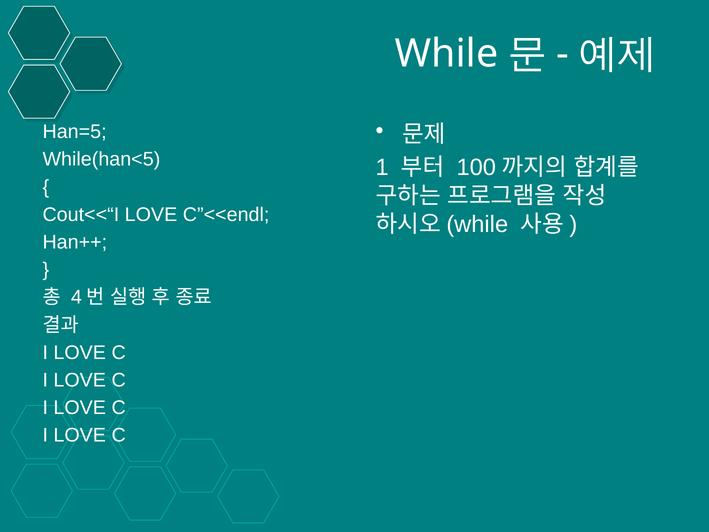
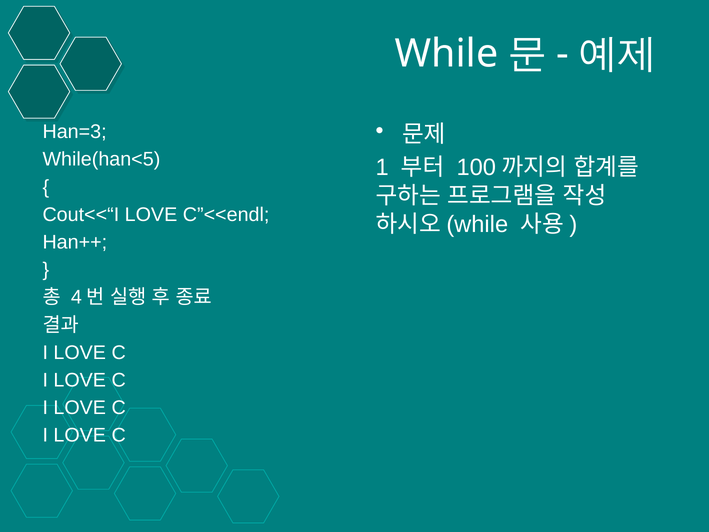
Han=5: Han=5 -> Han=3 (75, 132)
